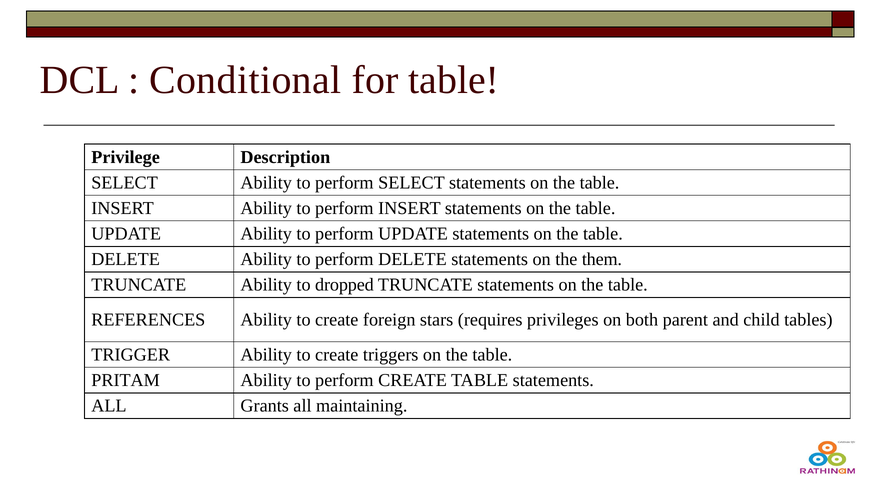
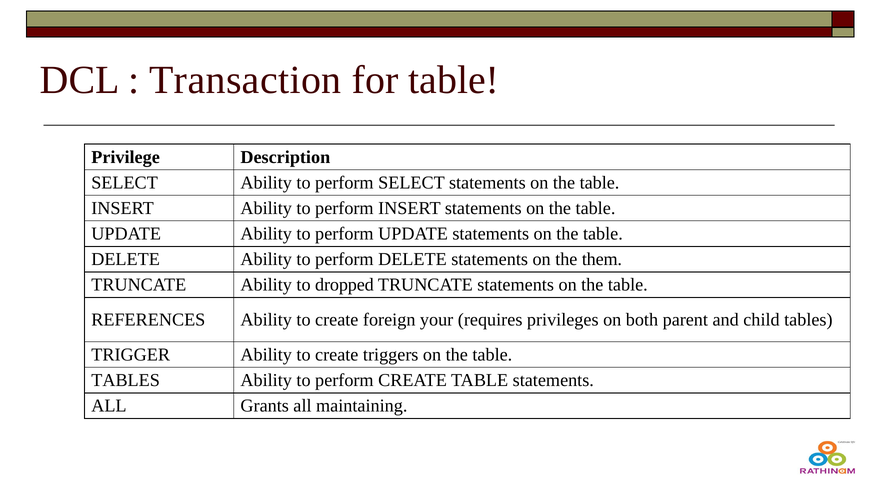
Conditional: Conditional -> Transaction (245, 80)
stars: stars -> your (437, 320)
PRITAM: PRITAM -> TABLES (126, 380)
